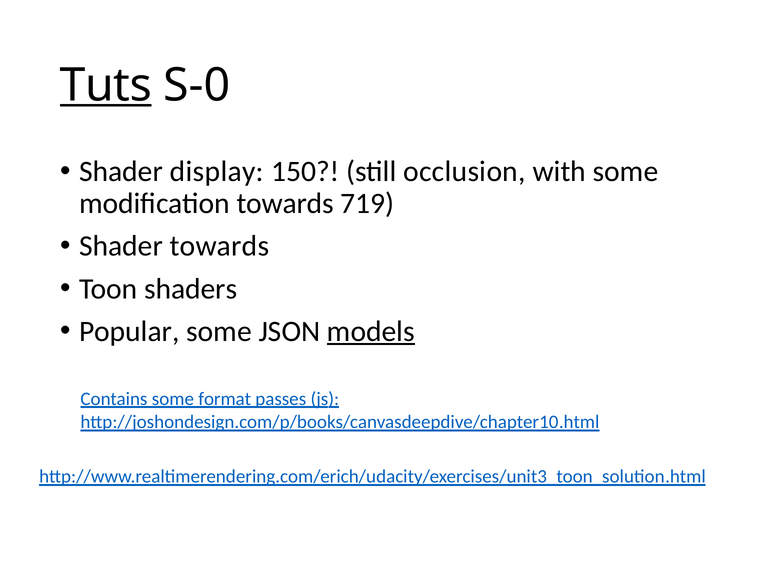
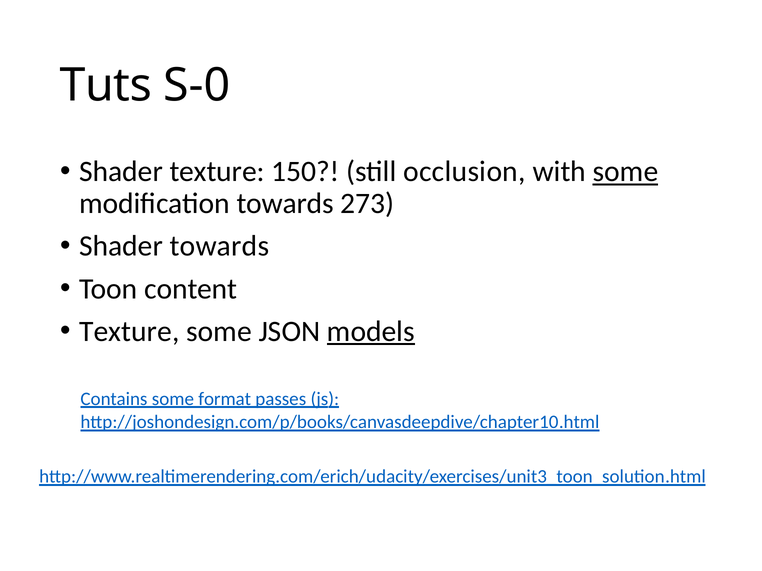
Tuts underline: present -> none (106, 85)
Shader display: display -> texture (217, 172)
some underline: none -> present (625, 172)
719: 719 -> 273 (367, 204)
shaders: shaders -> content (191, 289)
Popular: Popular -> Texture (129, 332)
